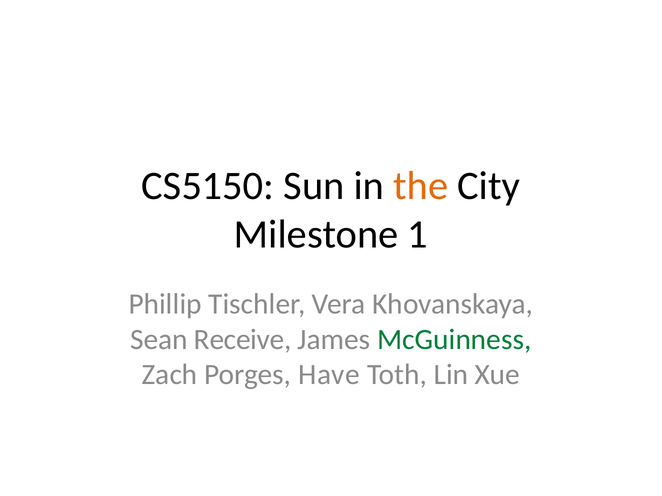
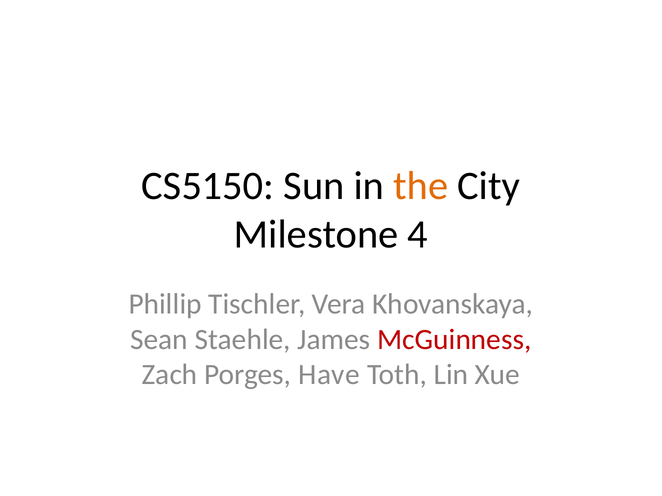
1: 1 -> 4 (418, 235)
Receive: Receive -> Staehle (243, 340)
McGuinness colour: green -> red (454, 340)
